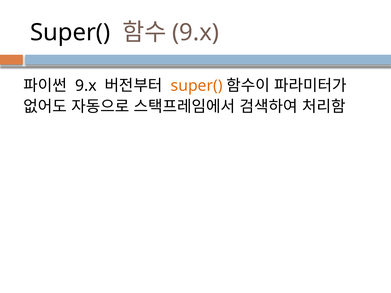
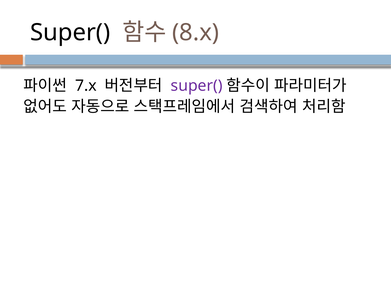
9.x: 9.x -> 8.x (196, 33)
9.x: 9.x -> 7.x (86, 86)
super( colour: orange -> purple (197, 86)
